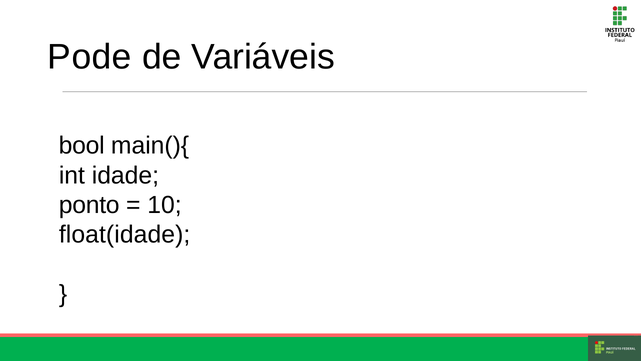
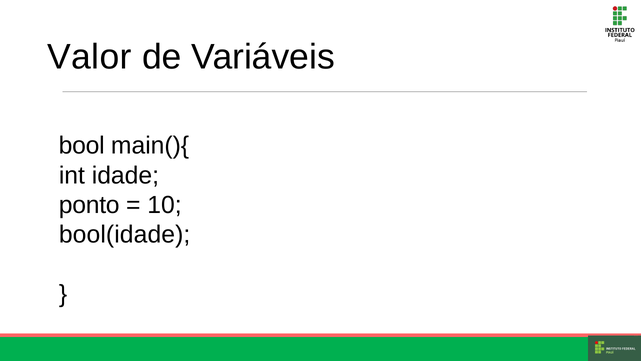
Pode: Pode -> Valor (89, 57)
float(idade: float(idade -> bool(idade (125, 234)
